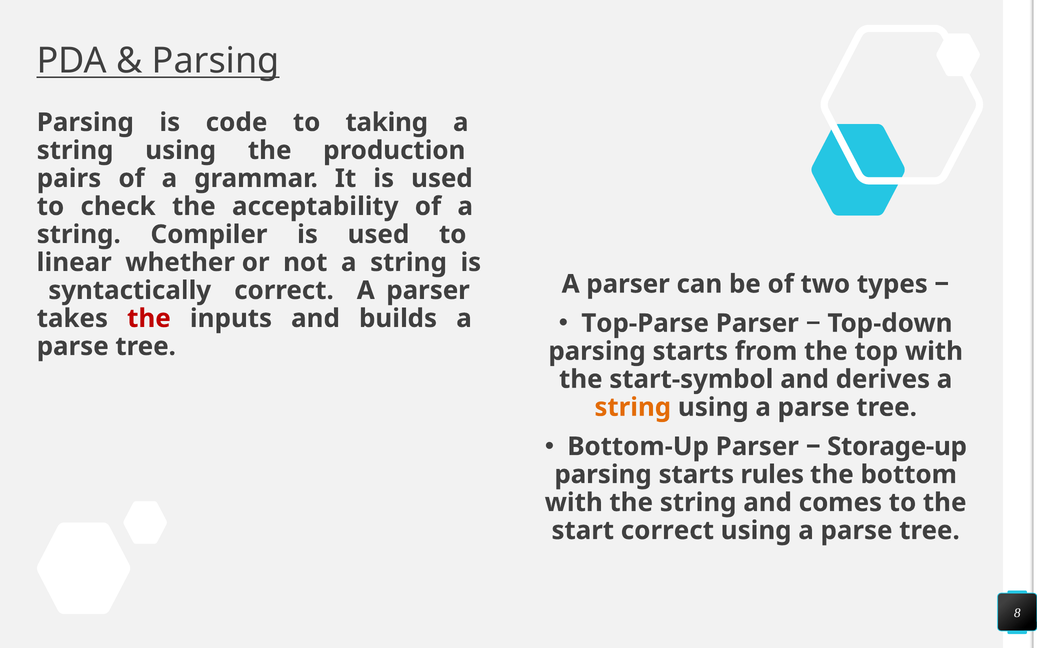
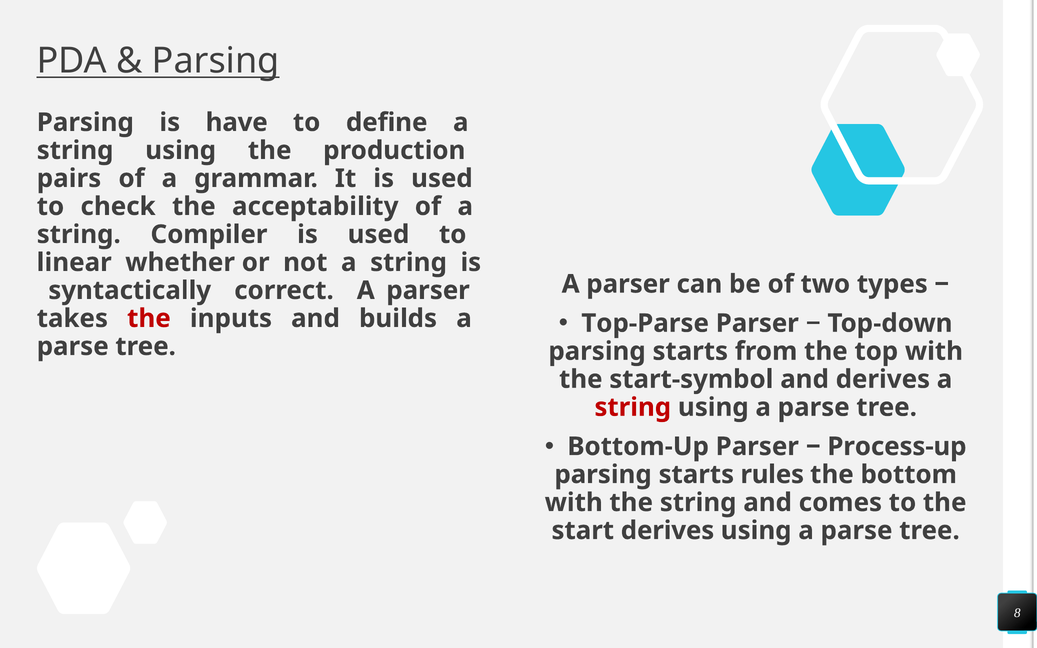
code: code -> have (237, 122)
taking: taking -> define (387, 122)
string colour: orange -> red (633, 407)
Storage-up: Storage-up -> Process-up (897, 447)
start correct: correct -> derives (668, 531)
